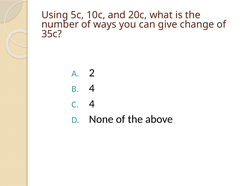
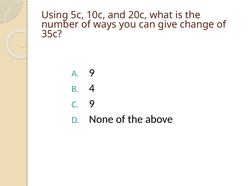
2: 2 -> 9 (92, 73)
4: 4 -> 9 (92, 104)
